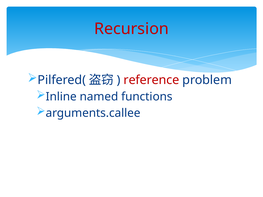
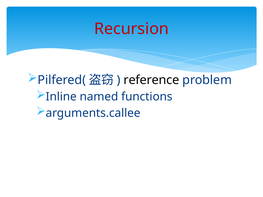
reference colour: red -> black (151, 80)
